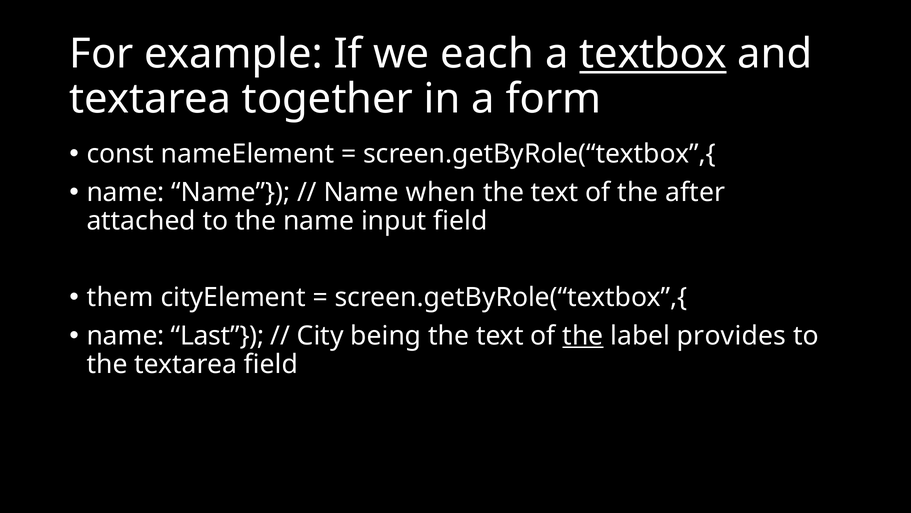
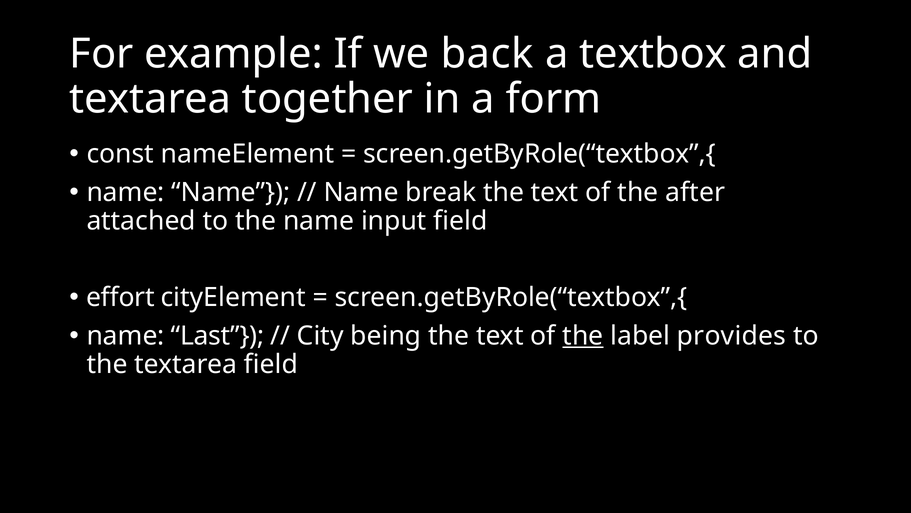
each: each -> back (487, 54)
textbox underline: present -> none (653, 54)
when: when -> break (441, 192)
them: them -> effort (120, 297)
